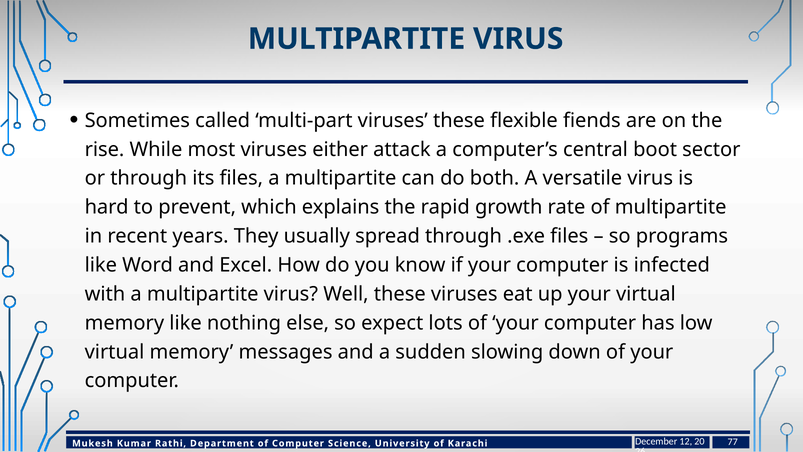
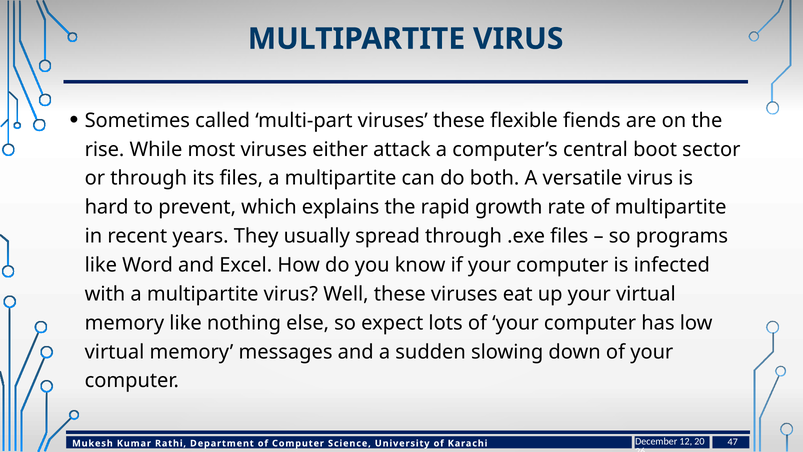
77: 77 -> 47 (733, 442)
